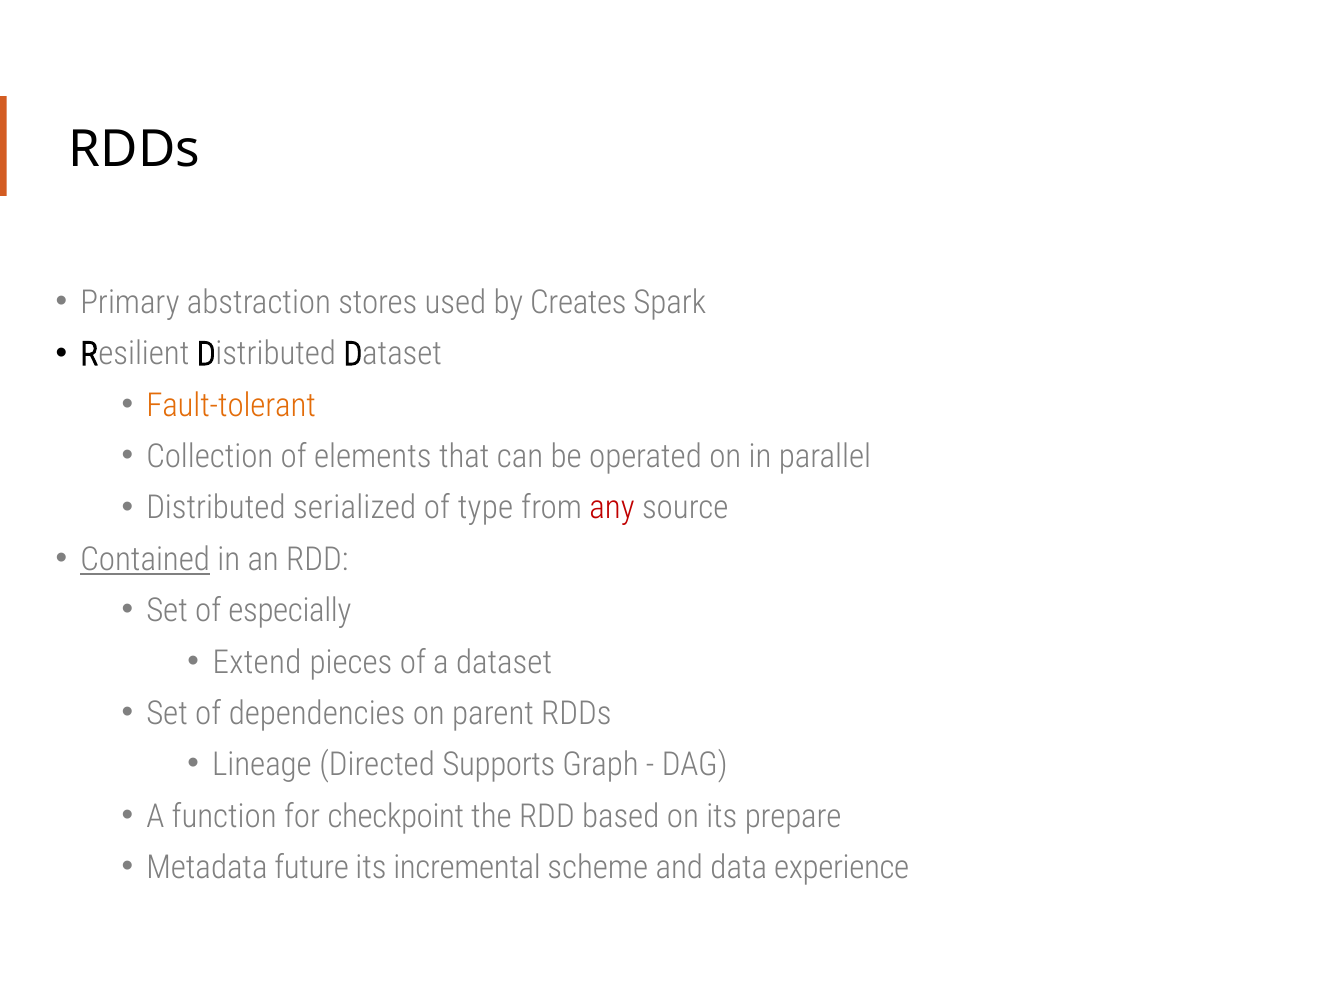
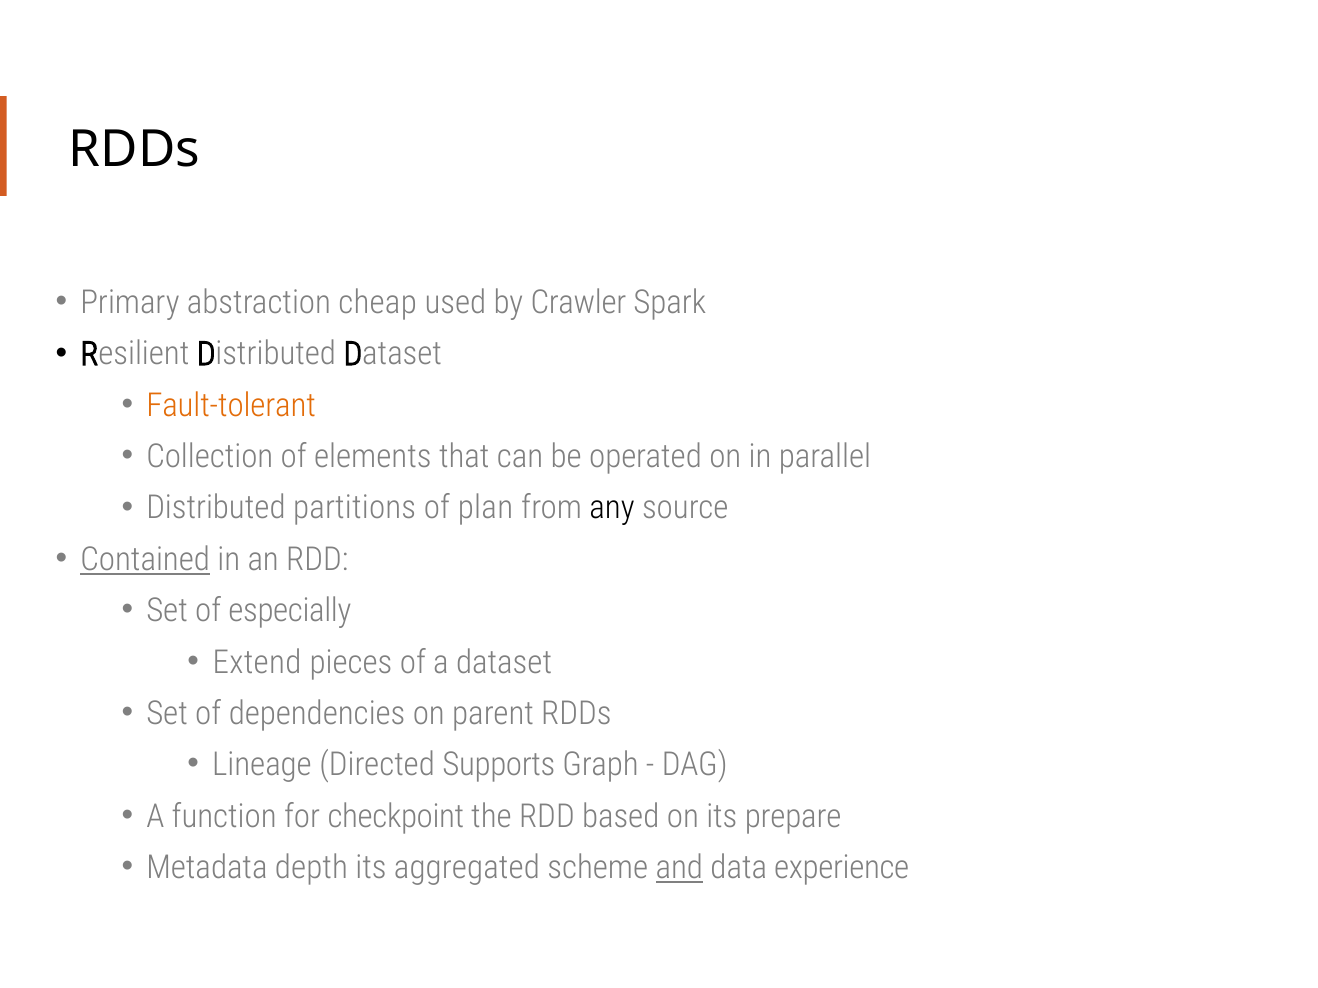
stores: stores -> cheap (378, 303)
Creates: Creates -> Crawler (578, 303)
serialized: serialized -> partitions (355, 508)
type: type -> plan (485, 508)
any colour: red -> black (612, 508)
future: future -> depth (311, 868)
incremental: incremental -> aggregated (467, 868)
and underline: none -> present (679, 868)
